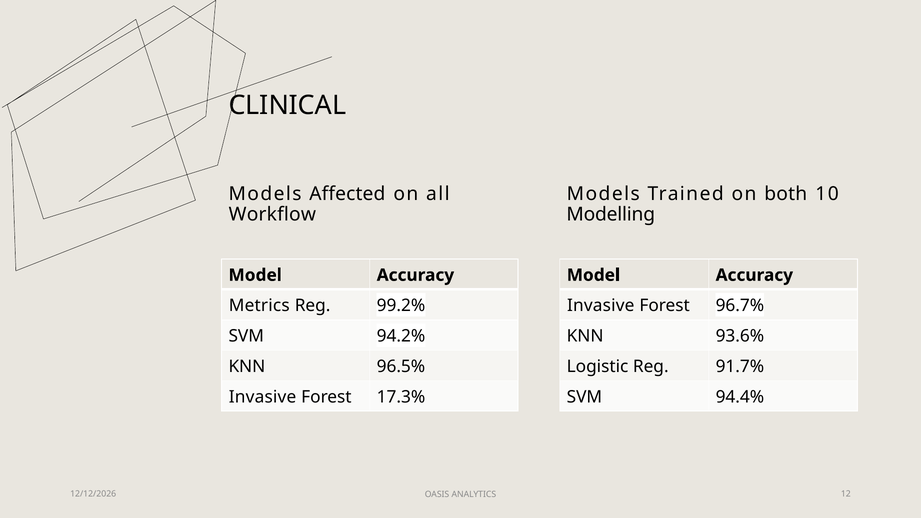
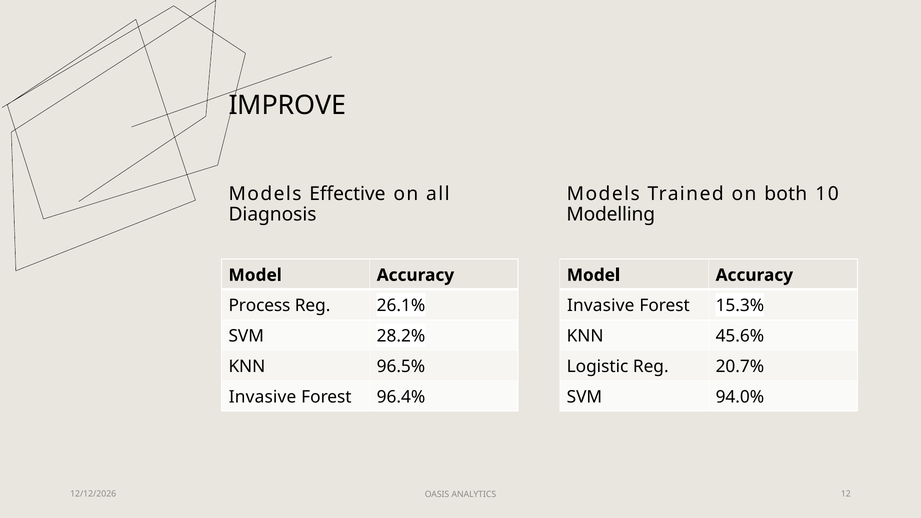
CLINICAL: CLINICAL -> IMPROVE (287, 105)
Affected: Affected -> Effective (347, 194)
Workflow: Workflow -> Diagnosis (272, 215)
Metrics: Metrics -> Process (259, 306)
99.2%: 99.2% -> 26.1% (401, 306)
96.7%: 96.7% -> 15.3% (740, 306)
94.2%: 94.2% -> 28.2% (401, 336)
93.6%: 93.6% -> 45.6% (740, 336)
91.7%: 91.7% -> 20.7% (740, 366)
17.3%: 17.3% -> 96.4% (401, 397)
94.4%: 94.4% -> 94.0% (740, 397)
